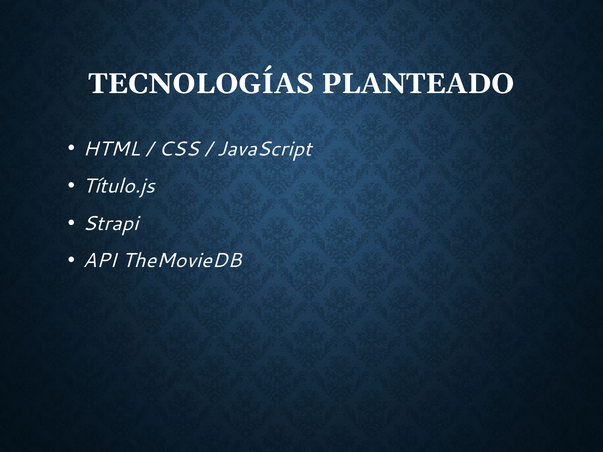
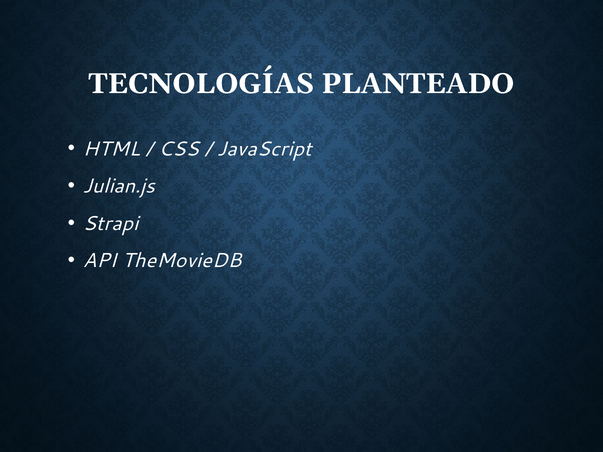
Título.js: Título.js -> Julian.js (119, 186)
